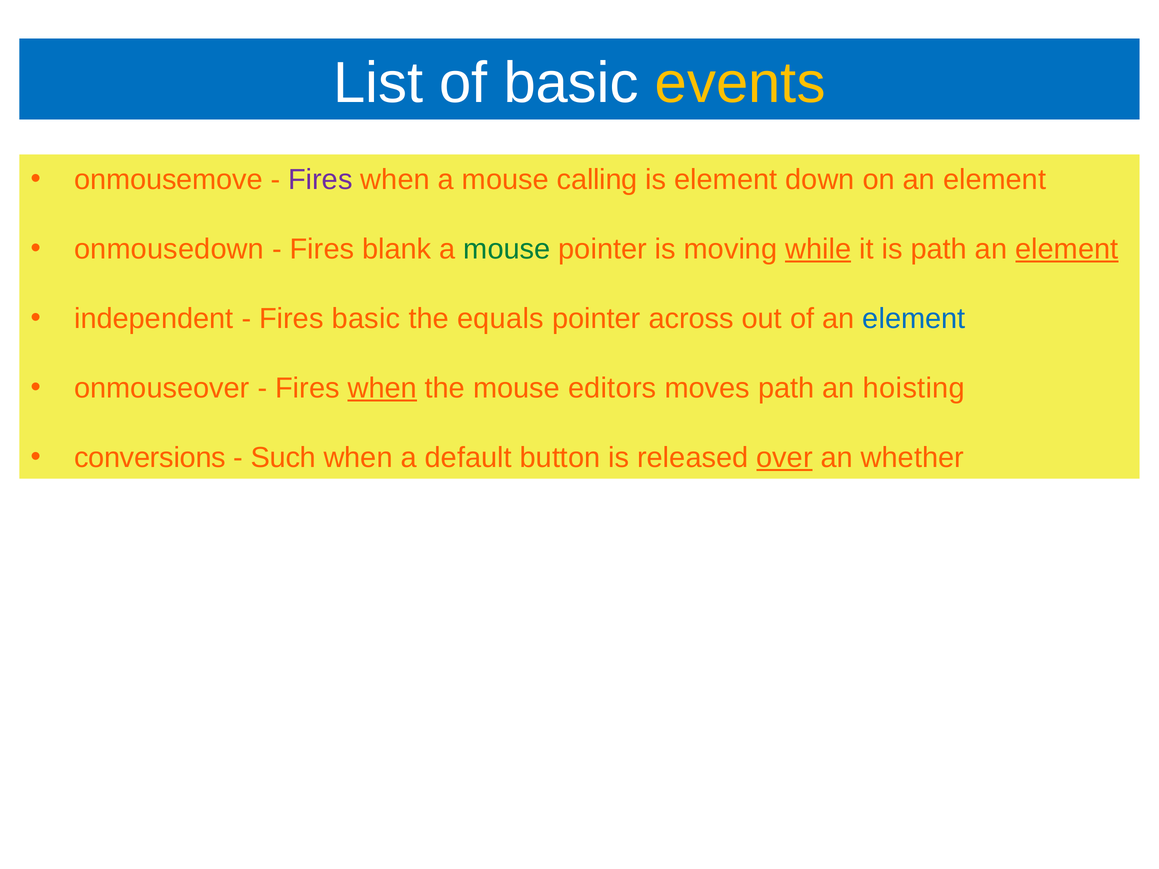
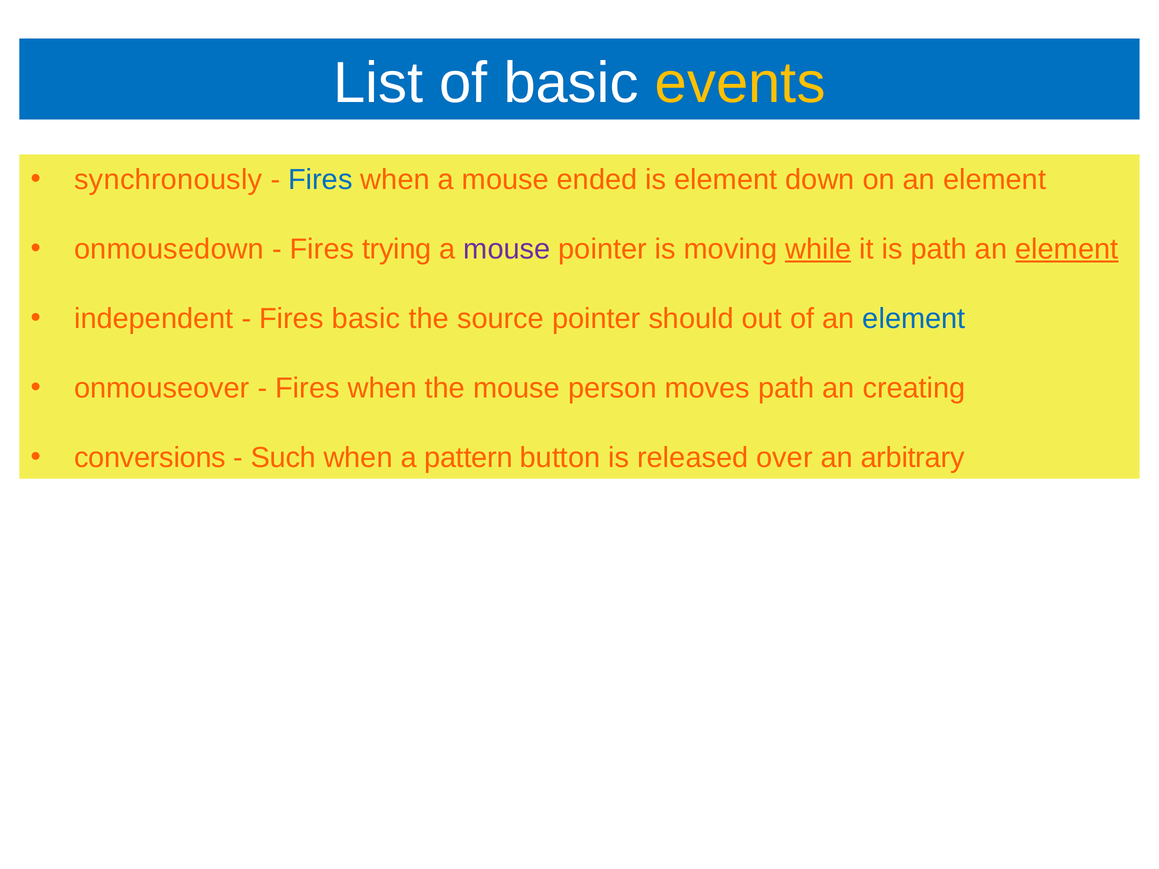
onmousemove: onmousemove -> synchronously (168, 180)
Fires colour: purple -> blue (320, 180)
calling: calling -> ended (597, 180)
blank: blank -> trying (397, 249)
mouse colour: green -> purple (507, 249)
equals: equals -> source (501, 319)
across: across -> should (691, 319)
when underline: present -> none (382, 388)
editors: editors -> person (612, 388)
hoisting: hoisting -> creating (914, 388)
default: default -> pattern (468, 458)
over underline: present -> none (785, 458)
whether: whether -> arbitrary (913, 458)
